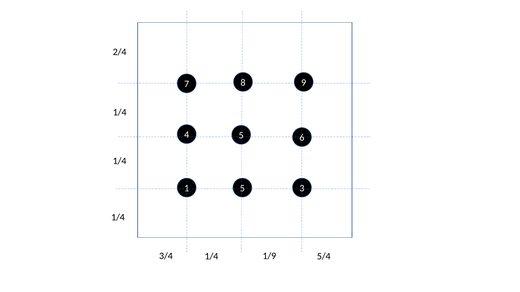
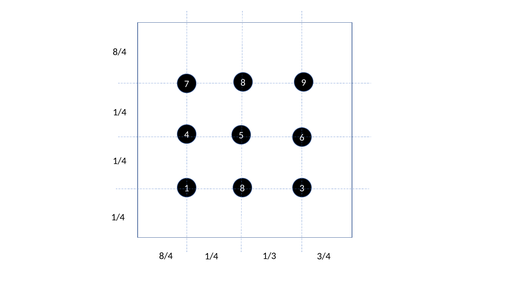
2/4: 2/4 -> 8/4 (120, 52)
1 5: 5 -> 8 (242, 189)
3/4: 3/4 -> 8/4 (166, 256)
1/9: 1/9 -> 1/3 (269, 256)
5/4: 5/4 -> 3/4 (324, 257)
